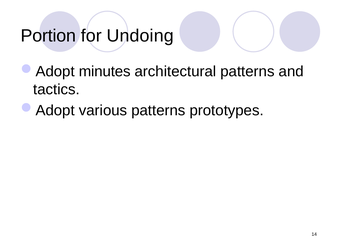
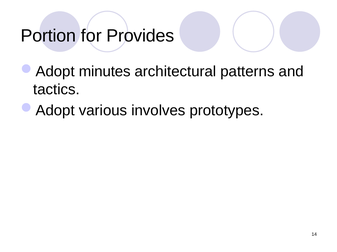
Undoing: Undoing -> Provides (140, 36)
various patterns: patterns -> involves (158, 111)
